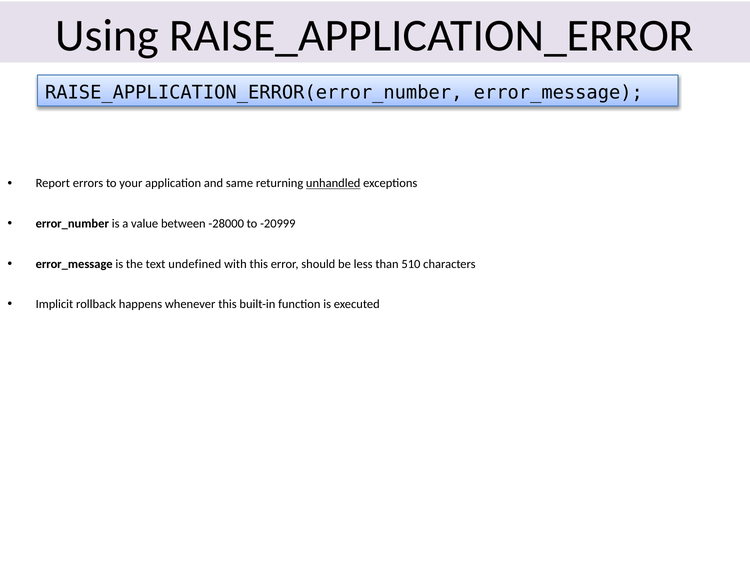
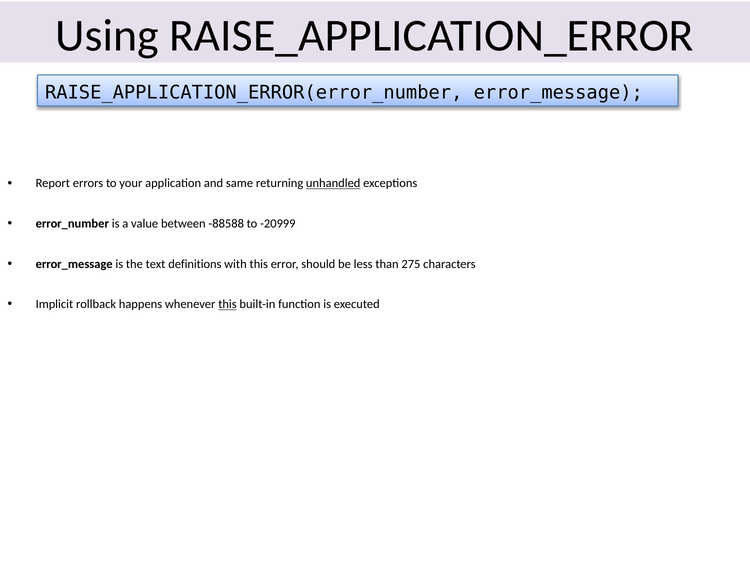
-28000: -28000 -> -88588 (226, 224)
undefined: undefined -> definitions (195, 264)
510: 510 -> 275 (411, 264)
this underline: none -> present (227, 305)
